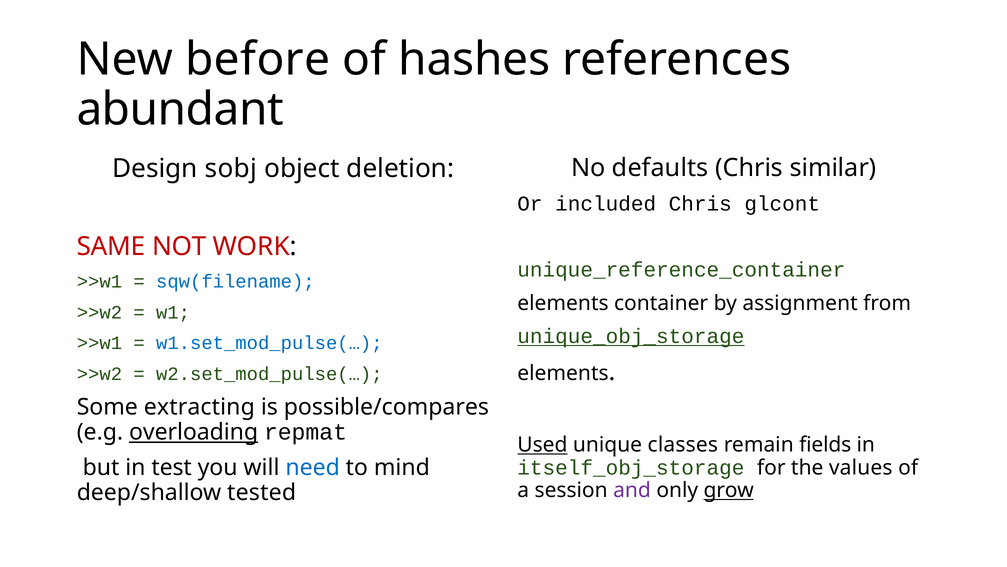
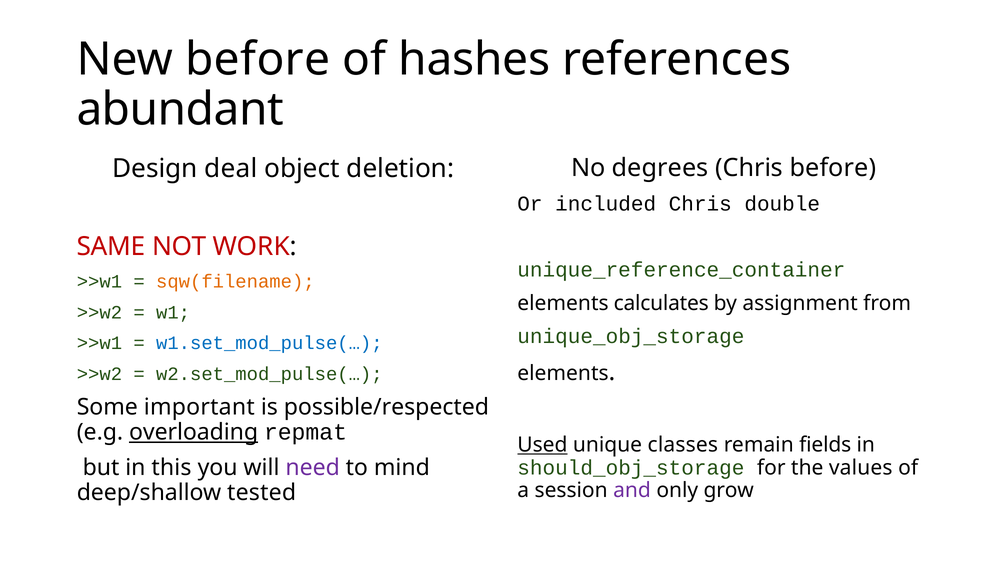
defaults: defaults -> degrees (660, 168)
Chris similar: similar -> before (833, 168)
sobj: sobj -> deal (231, 169)
glcont: glcont -> double (782, 203)
sqw(filename colour: blue -> orange (235, 281)
container: container -> calculates (661, 303)
unique_obj_storage underline: present -> none (631, 336)
extracting: extracting -> important (199, 407)
possible/compares: possible/compares -> possible/respected (386, 407)
itself_obj_storage: itself_obj_storage -> should_obj_storage (631, 467)
test: test -> this (172, 467)
need colour: blue -> purple (313, 467)
grow underline: present -> none (729, 490)
